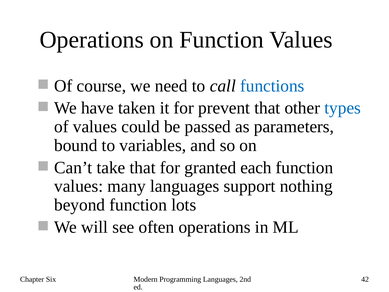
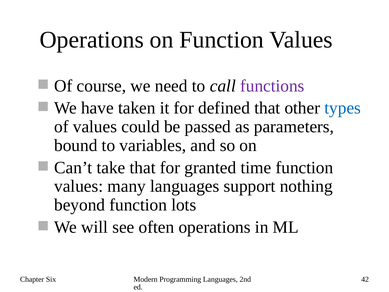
functions colour: blue -> purple (272, 86)
prevent: prevent -> defined (224, 108)
each: each -> time (256, 167)
